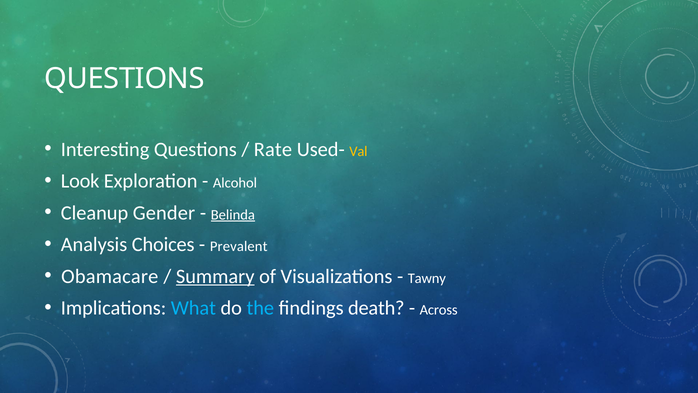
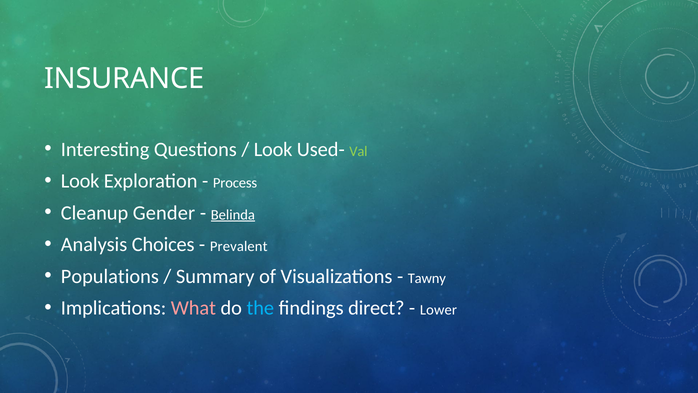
QUESTIONS: QUESTIONS -> INSURANCE (124, 79)
Rate: Rate -> Look (273, 149)
Val colour: yellow -> light green (358, 151)
Alcohol: Alcohol -> Process (235, 183)
Obamacare: Obamacare -> Populations (110, 276)
Summary underline: present -> none (215, 276)
What colour: light blue -> pink (193, 308)
death: death -> direct (376, 308)
Across: Across -> Lower (439, 310)
